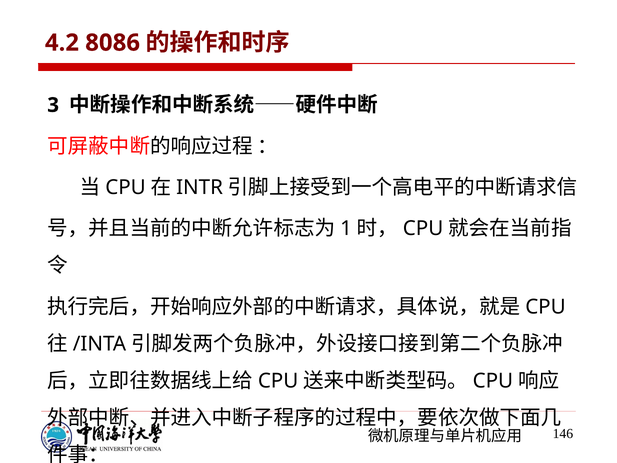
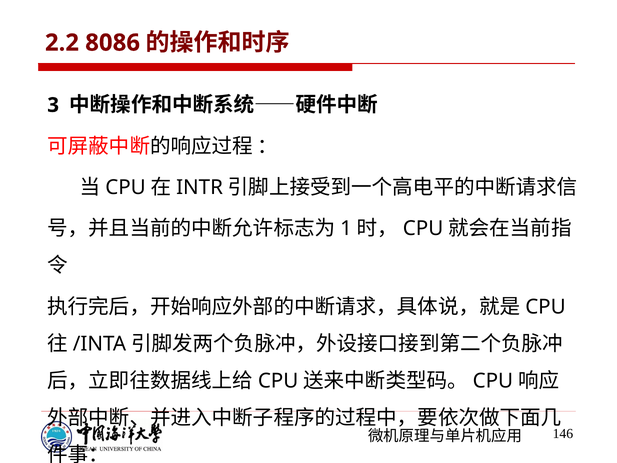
4.2: 4.2 -> 2.2 (62, 43)
